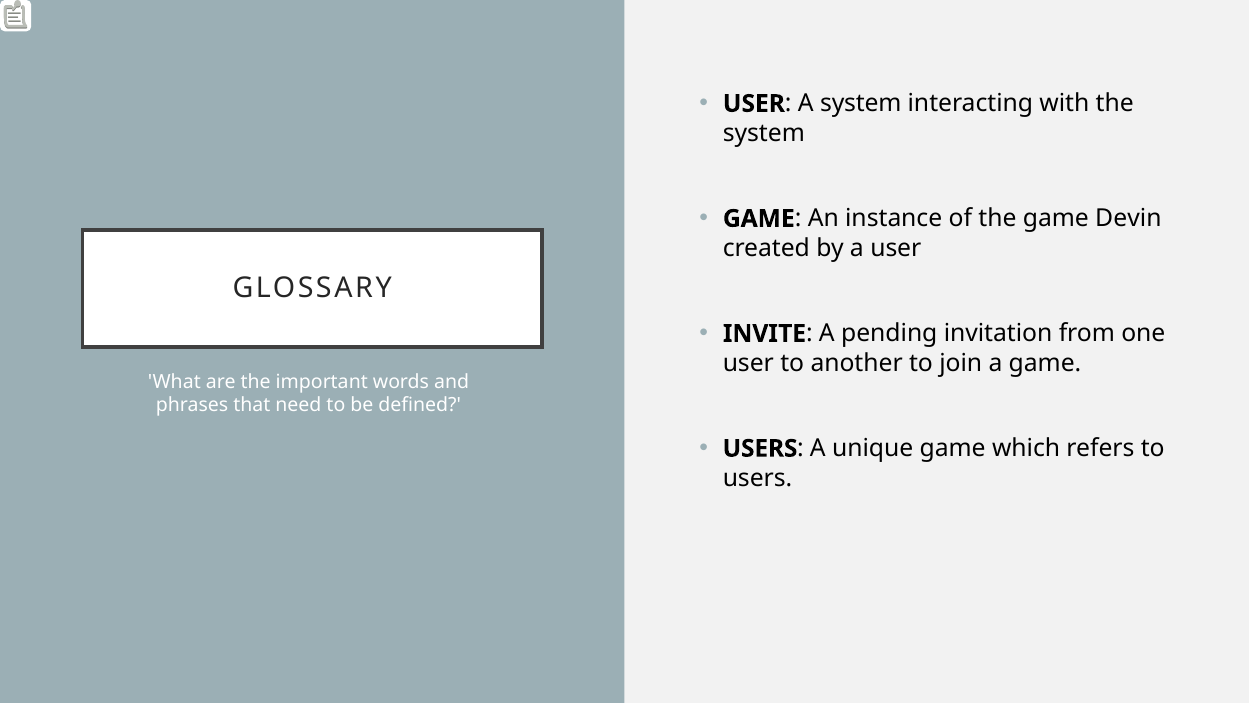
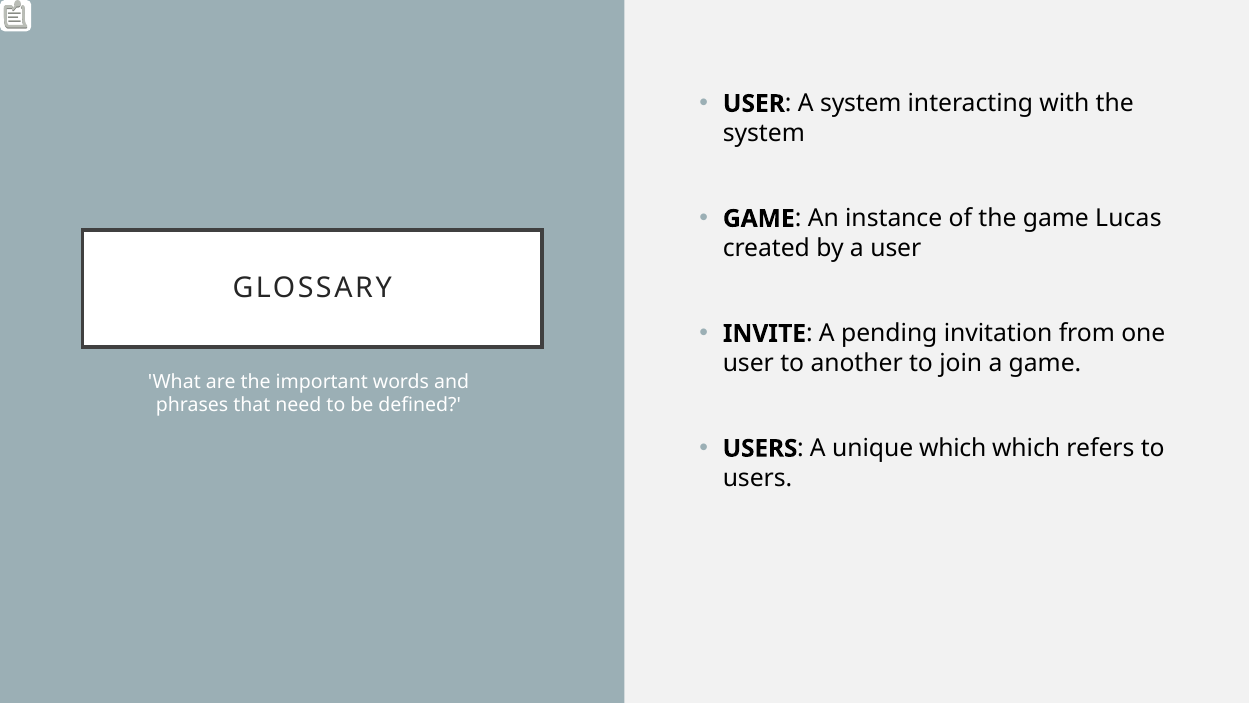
Devin: Devin -> Lucas (1128, 219)
unique game: game -> which (953, 448)
